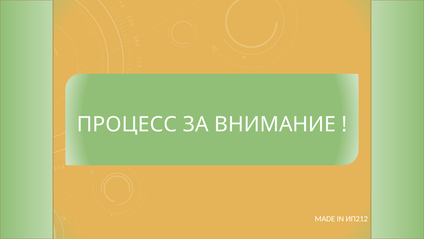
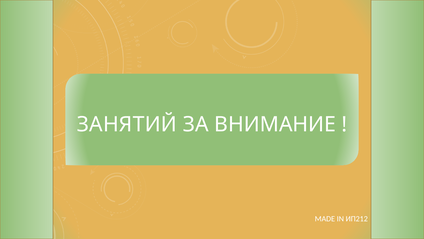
ПРОЦЕСС: ПРОЦЕСС -> ЗАНЯТИЙ (127, 124)
